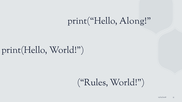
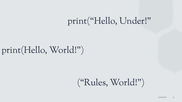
Along: Along -> Under (135, 21)
